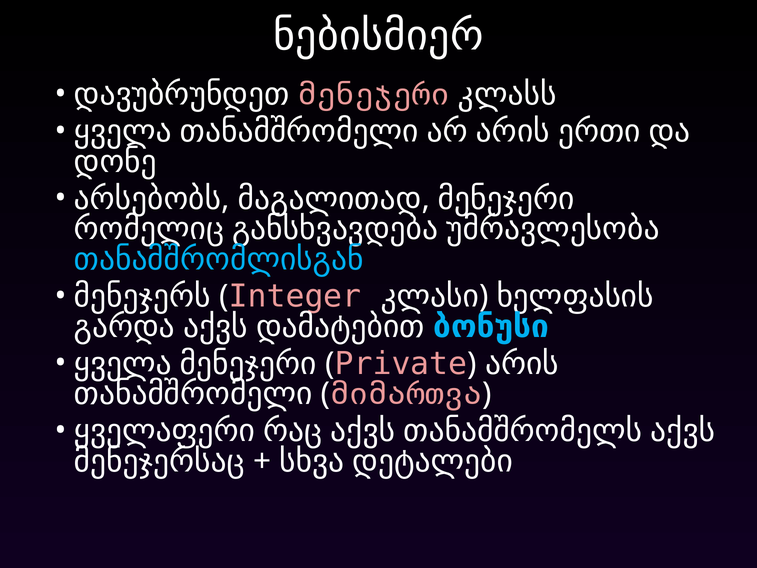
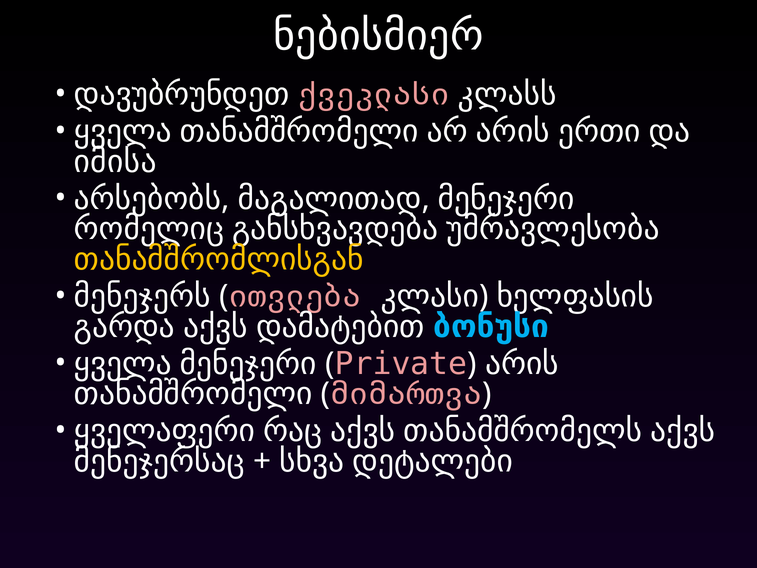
დავუბრუნდეთ მენეჯერი: მენეჯერი -> ქვეკლასი (374, 94)
დონე: დონე -> იმისა (115, 162)
თანამშრომლისგან colour: light blue -> yellow (219, 259)
Integer: Integer -> ითვლება (295, 296)
